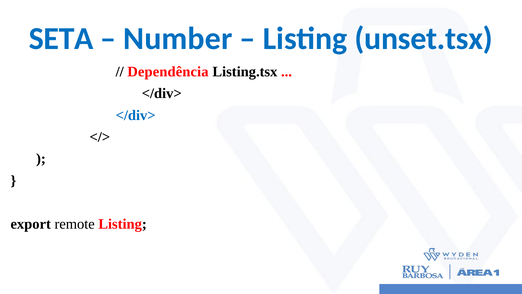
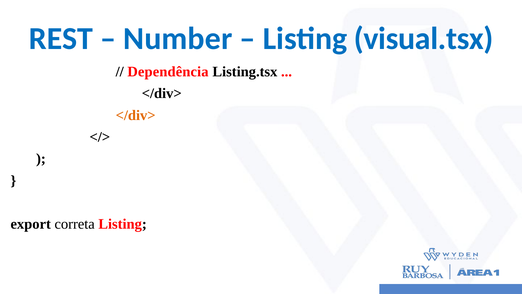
SETA: SETA -> REST (61, 38)
unset.tsx: unset.tsx -> visual.tsx (424, 38)
</div> colour: blue -> orange (136, 115)
remote: remote -> correta (75, 224)
